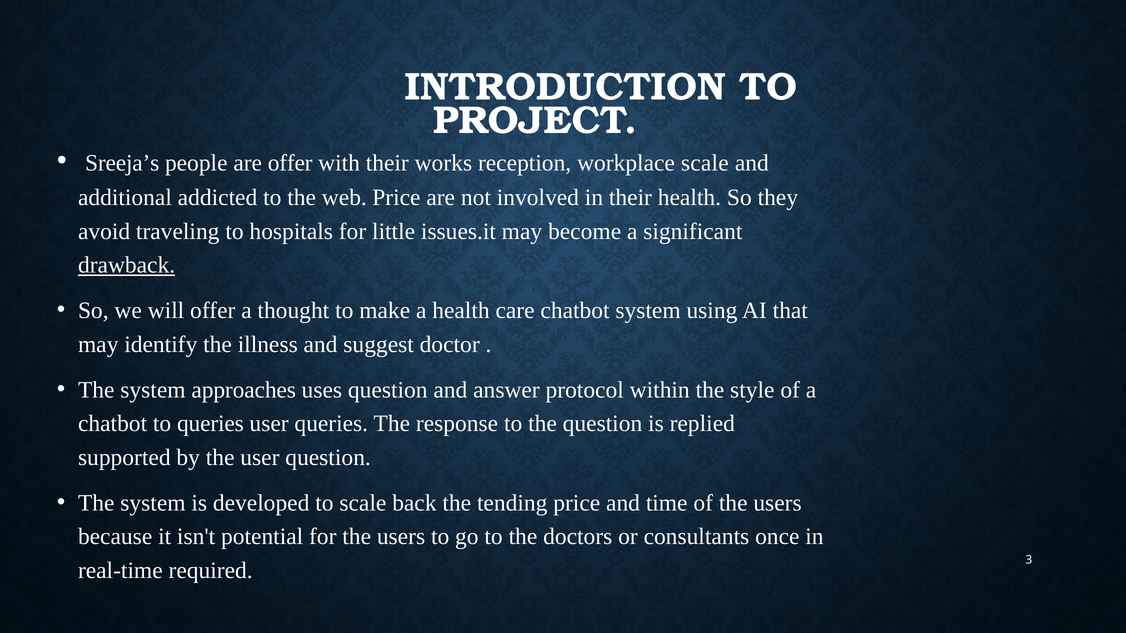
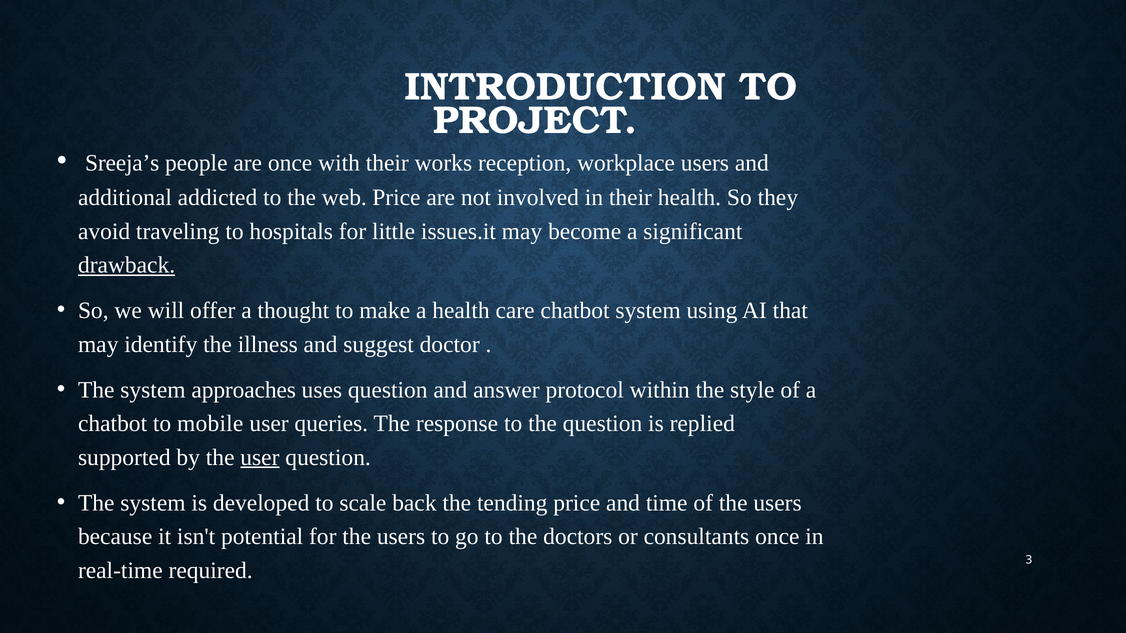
are offer: offer -> once (290, 163)
workplace scale: scale -> users (705, 163)
to queries: queries -> mobile (210, 424)
user underline: none -> present (260, 458)
